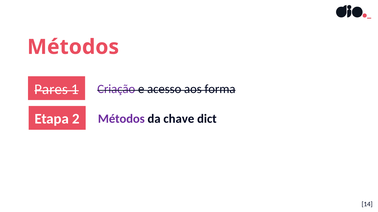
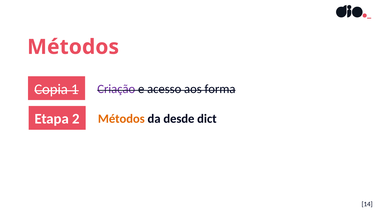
Pares: Pares -> Copia (51, 89)
Métodos colour: purple -> orange (121, 119)
chave: chave -> desde (179, 119)
